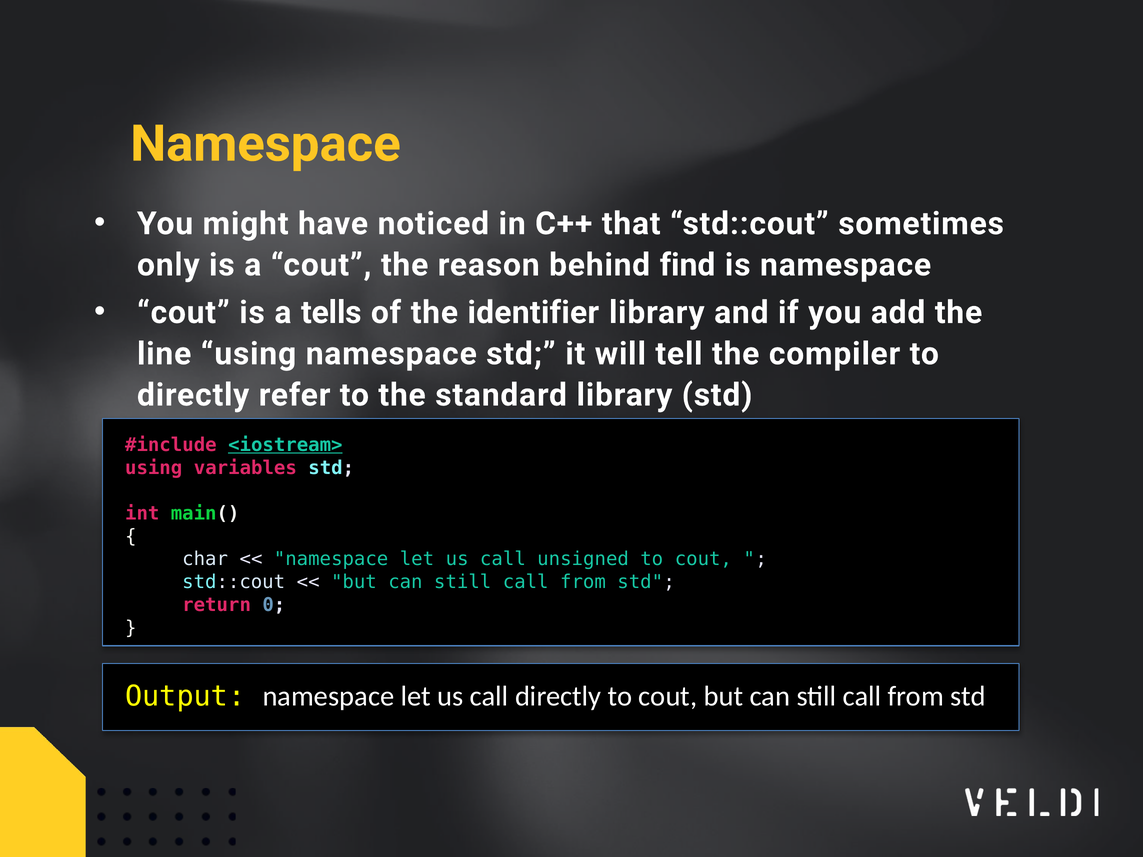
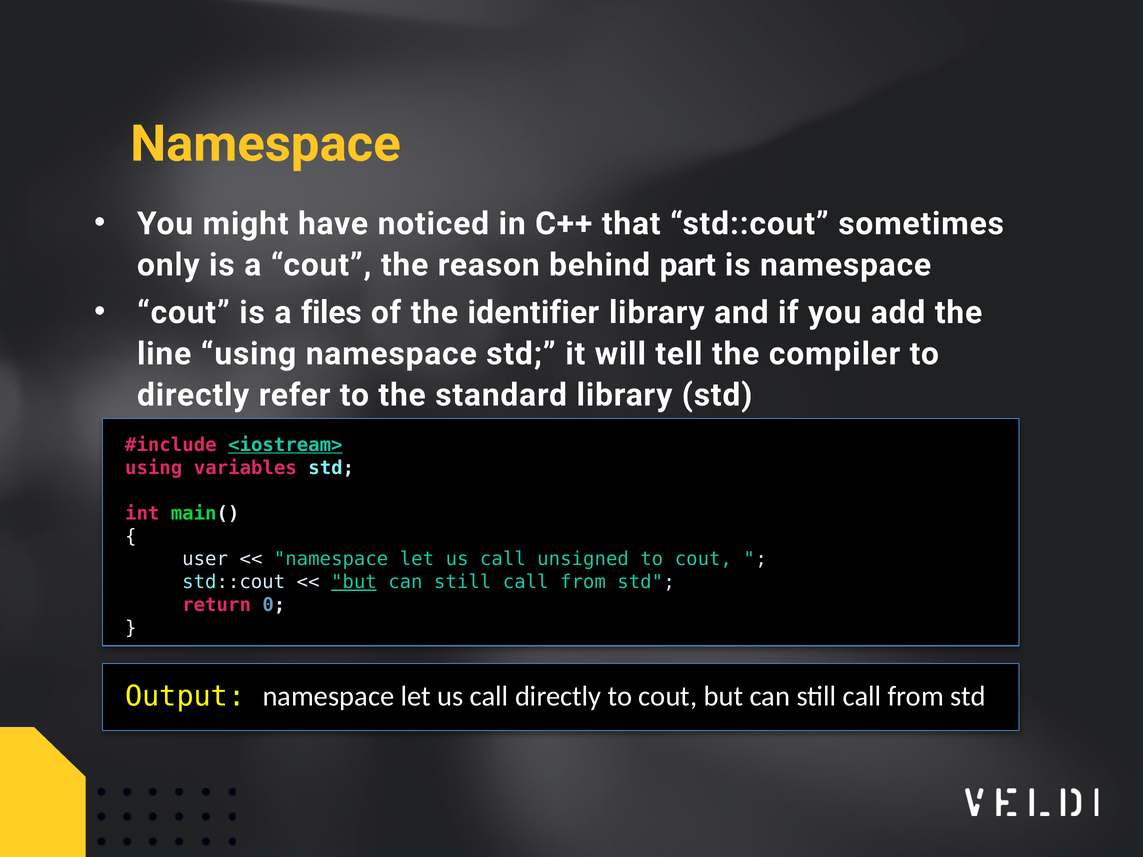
find: find -> part (688, 265)
tells: tells -> files (331, 313)
char: char -> user (205, 559)
but underline: none -> present (354, 582)
